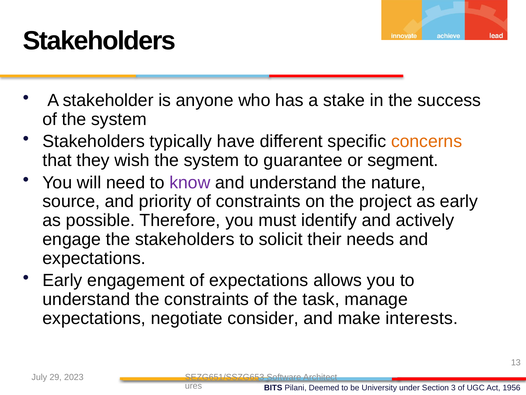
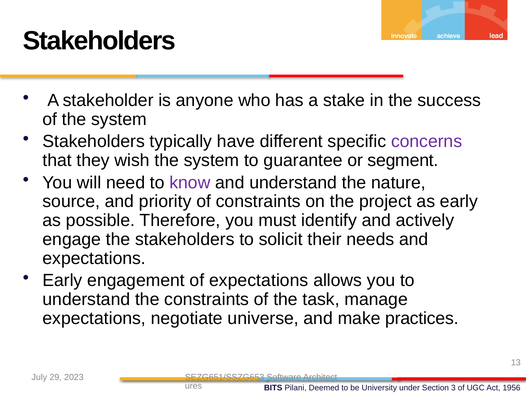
concerns colour: orange -> purple (427, 141)
consider: consider -> universe (263, 318)
interests: interests -> practices (422, 318)
